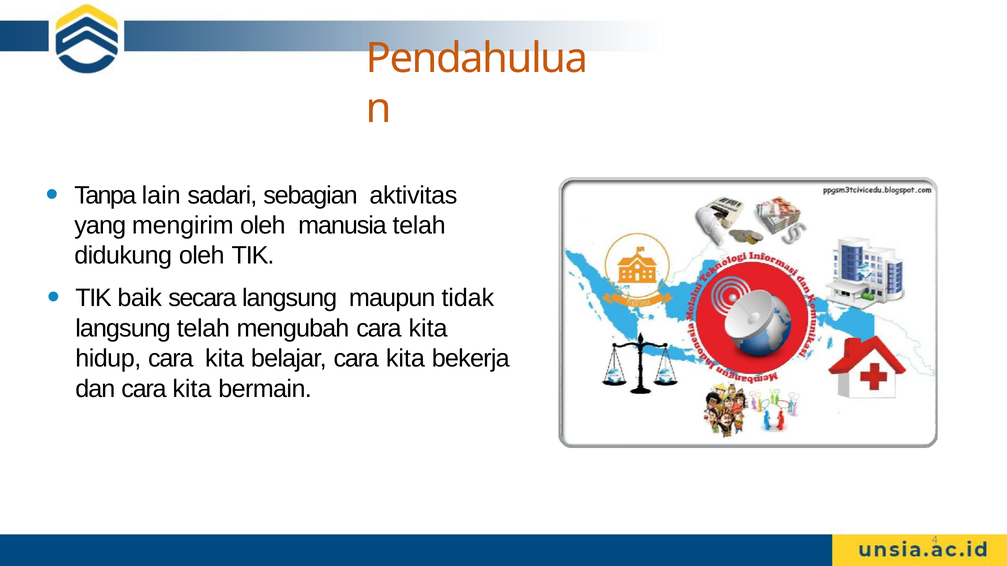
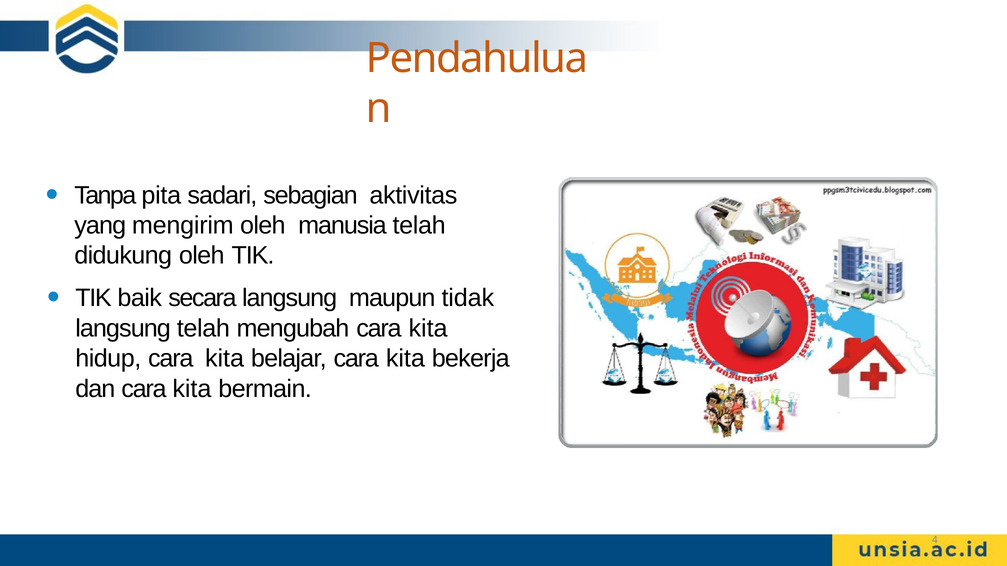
lain: lain -> pita (161, 195)
